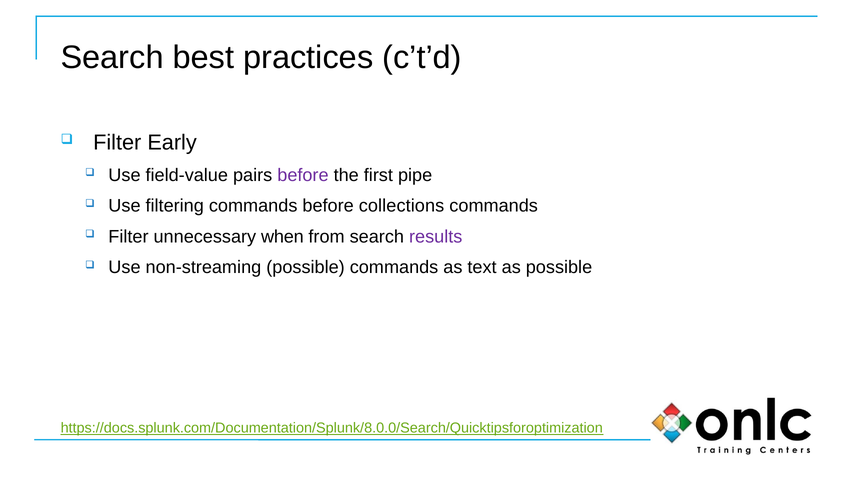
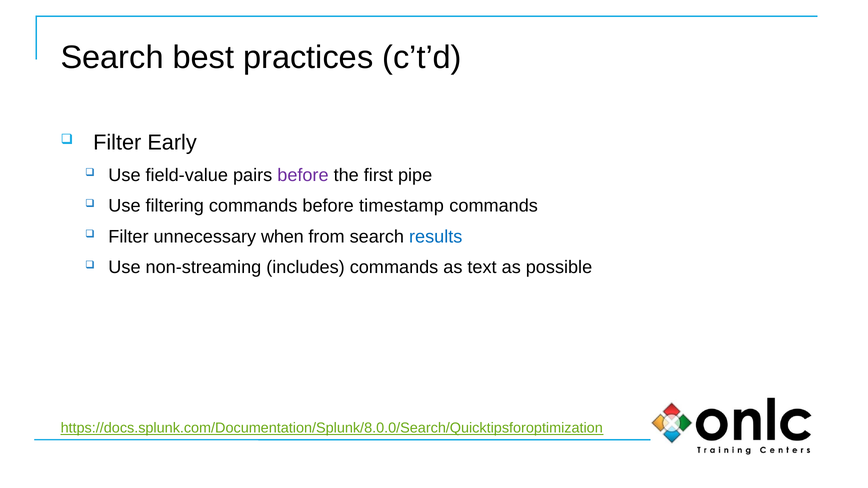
collections: collections -> timestamp (401, 206)
results colour: purple -> blue (436, 237)
non-streaming possible: possible -> includes (306, 267)
